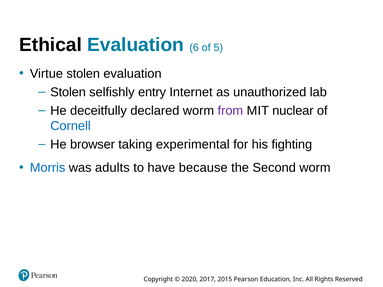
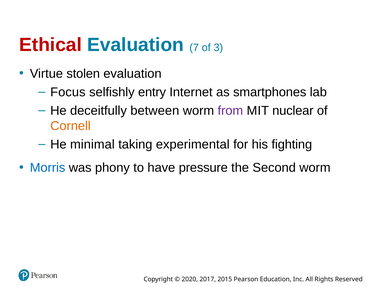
Ethical colour: black -> red (50, 45)
6: 6 -> 7 (194, 48)
5: 5 -> 3 (218, 48)
Stolen: Stolen -> Focus (68, 92)
unauthorized: unauthorized -> smartphones (270, 92)
declared: declared -> between (155, 111)
Cornell colour: blue -> orange (70, 126)
browser: browser -> minimal (92, 145)
adults: adults -> phony (112, 168)
because: because -> pressure (203, 168)
